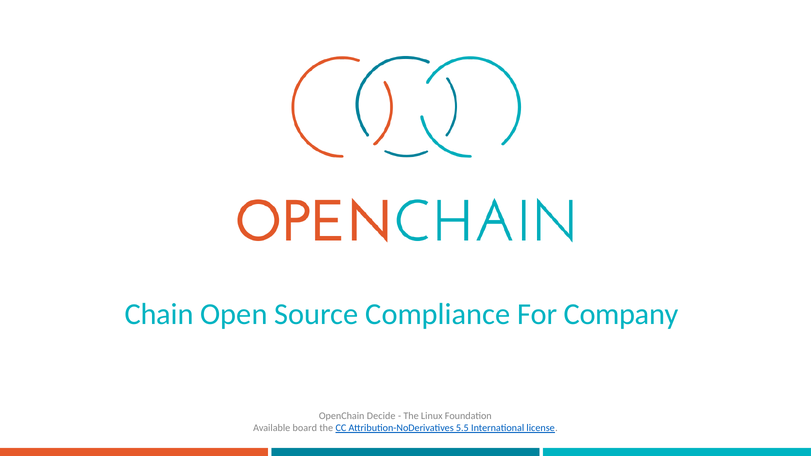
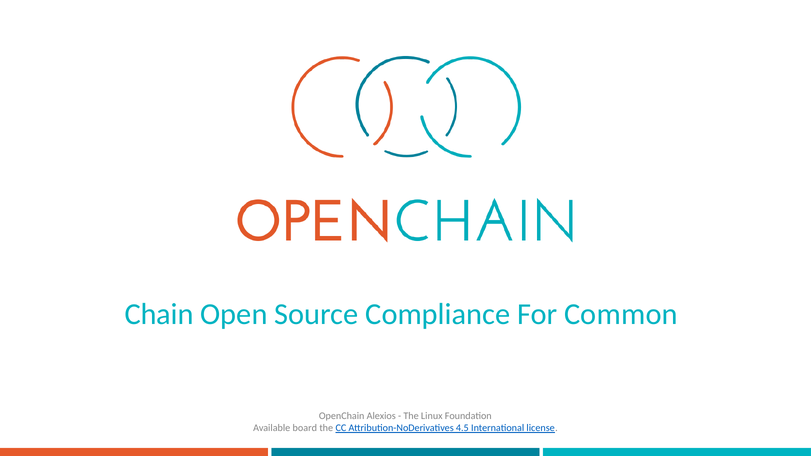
Company: Company -> Common (621, 314)
Decide: Decide -> Alexios (381, 416)
5.5: 5.5 -> 4.5 (462, 428)
